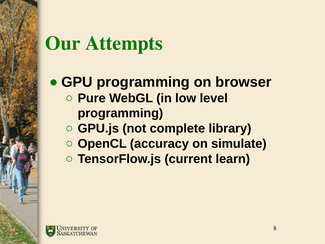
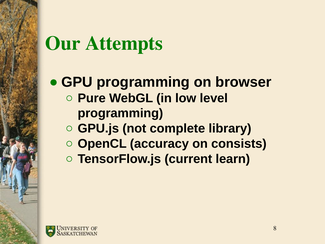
simulate: simulate -> consists (239, 144)
